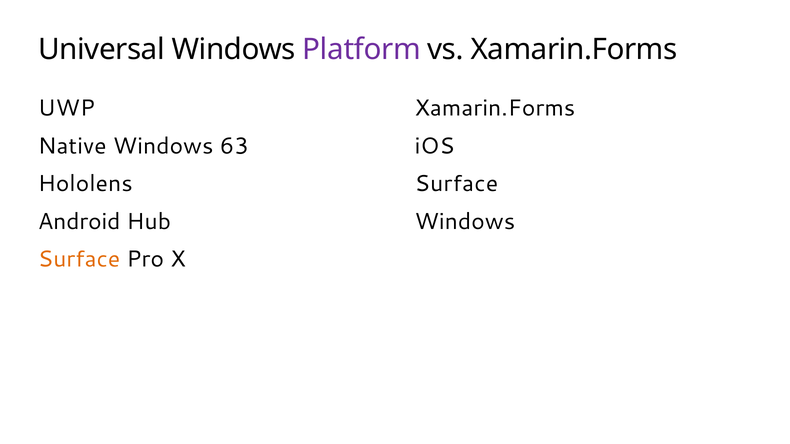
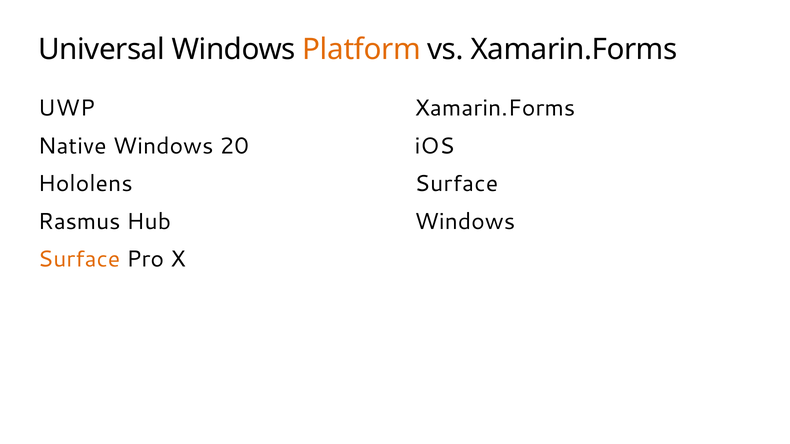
Platform colour: purple -> orange (362, 49)
63: 63 -> 20 (234, 146)
Android: Android -> Rasmus (79, 222)
